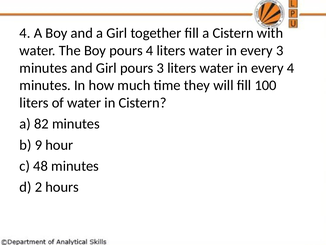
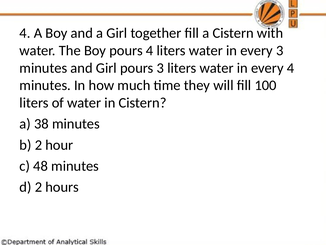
82: 82 -> 38 (41, 124)
9: 9 -> 2 (38, 145)
